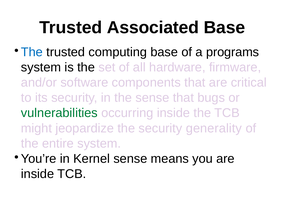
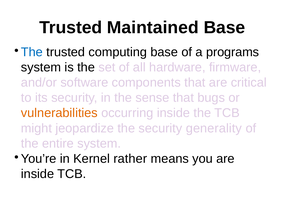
Associated: Associated -> Maintained (153, 28)
vulnerabilities colour: green -> orange (59, 113)
Kernel sense: sense -> rather (130, 158)
